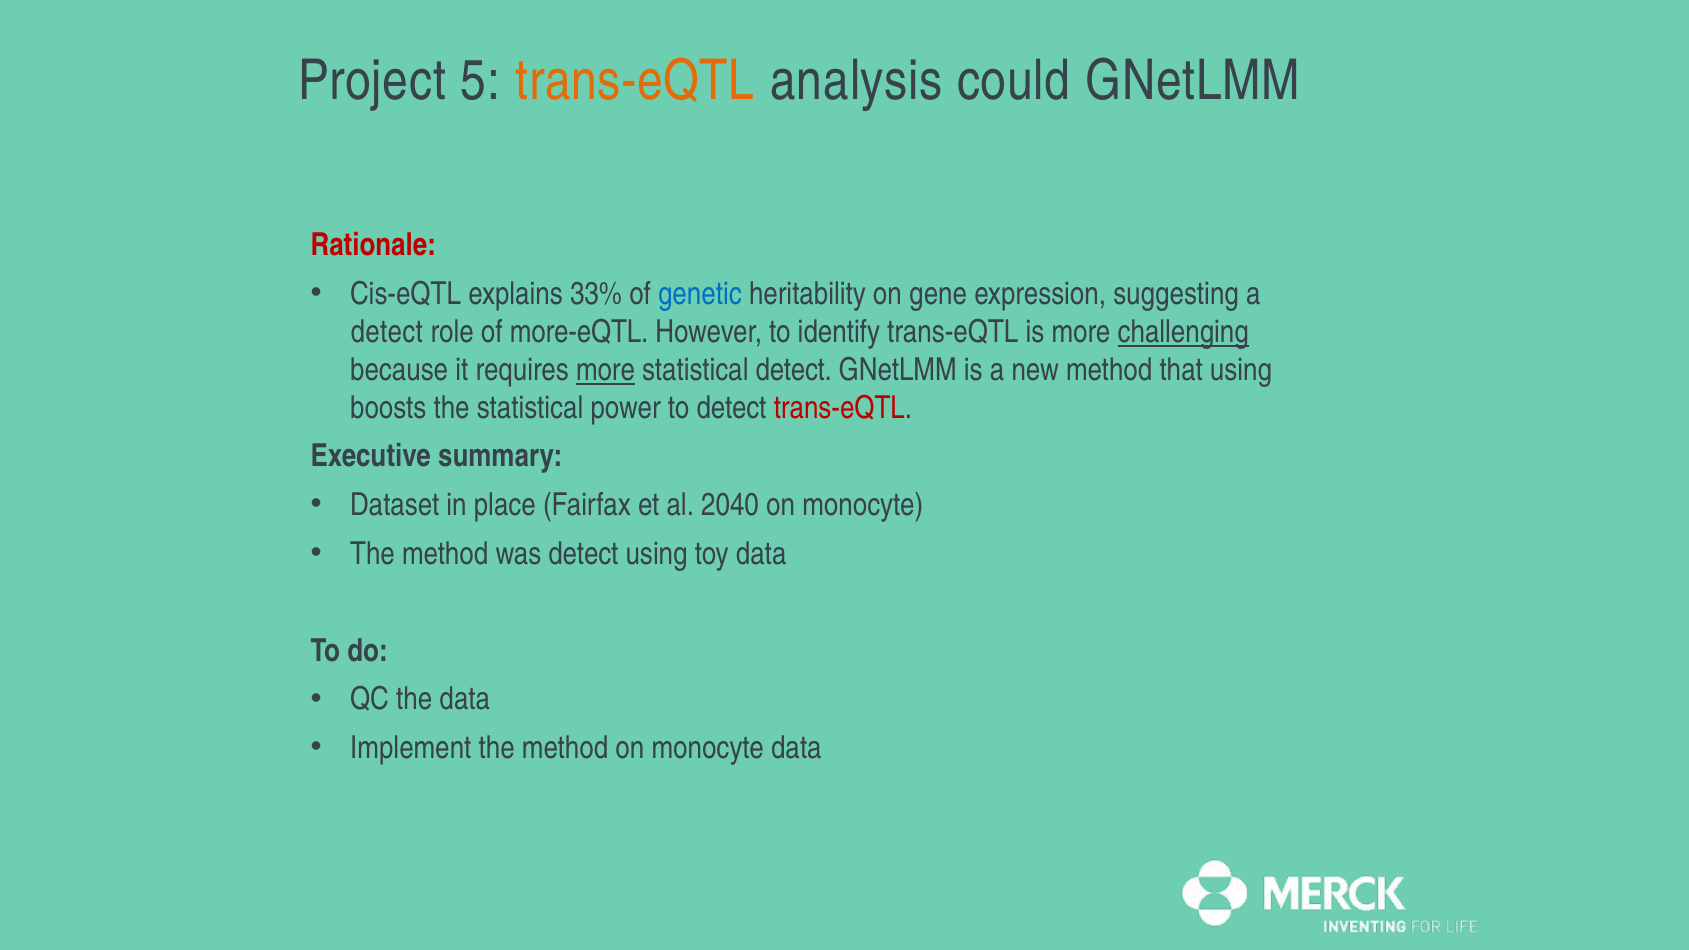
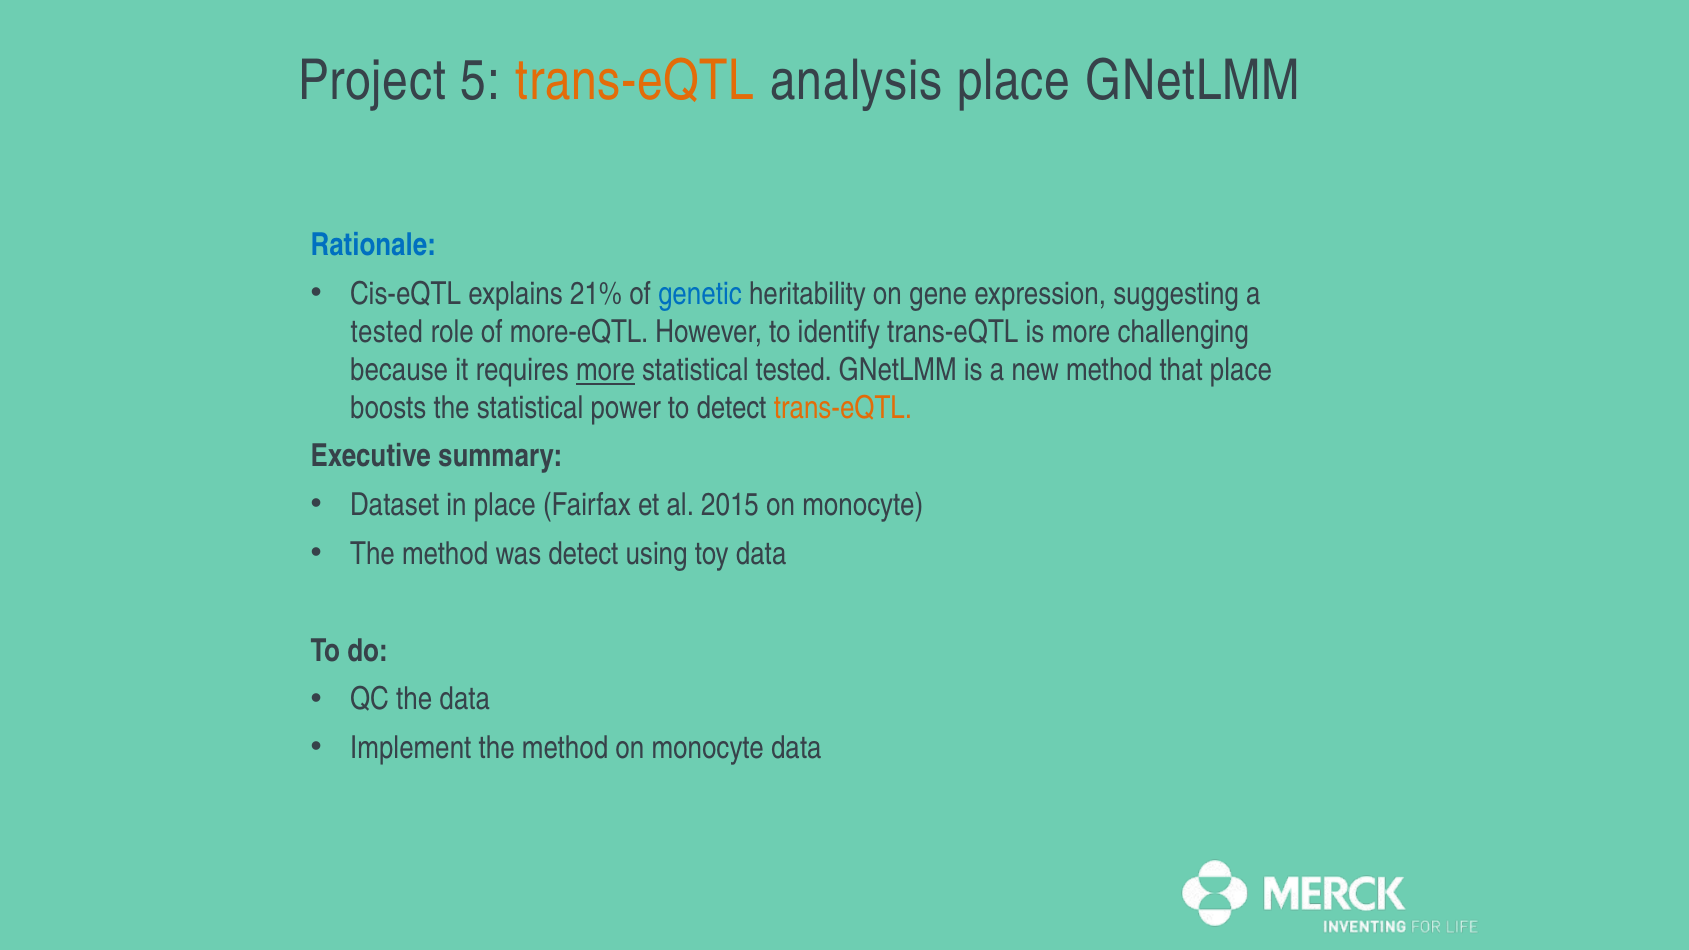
analysis could: could -> place (1014, 81)
Rationale colour: red -> blue (373, 245)
33%: 33% -> 21% (596, 294)
detect: detect -> tested (387, 332)
challenging underline: present -> none (1183, 332)
statistical detect: detect -> tested (794, 370)
that using: using -> place (1241, 370)
trans-eQTL colour: red -> orange (843, 408)
2040: 2040 -> 2015 (730, 505)
